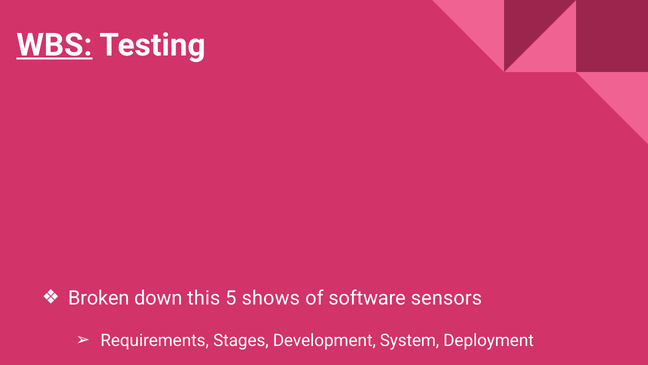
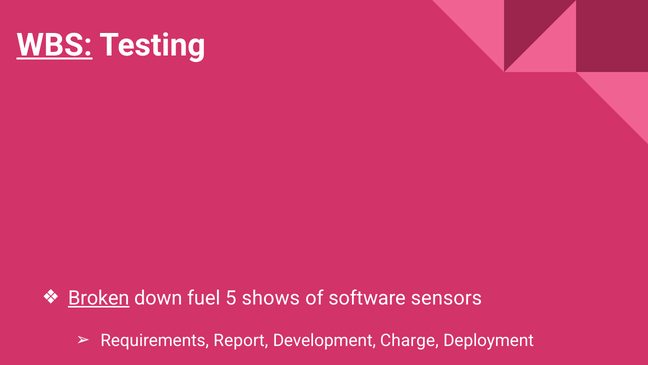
Broken underline: none -> present (99, 298)
this: this -> fuel (204, 298)
Stages: Stages -> Report (241, 340)
System: System -> Charge (409, 340)
